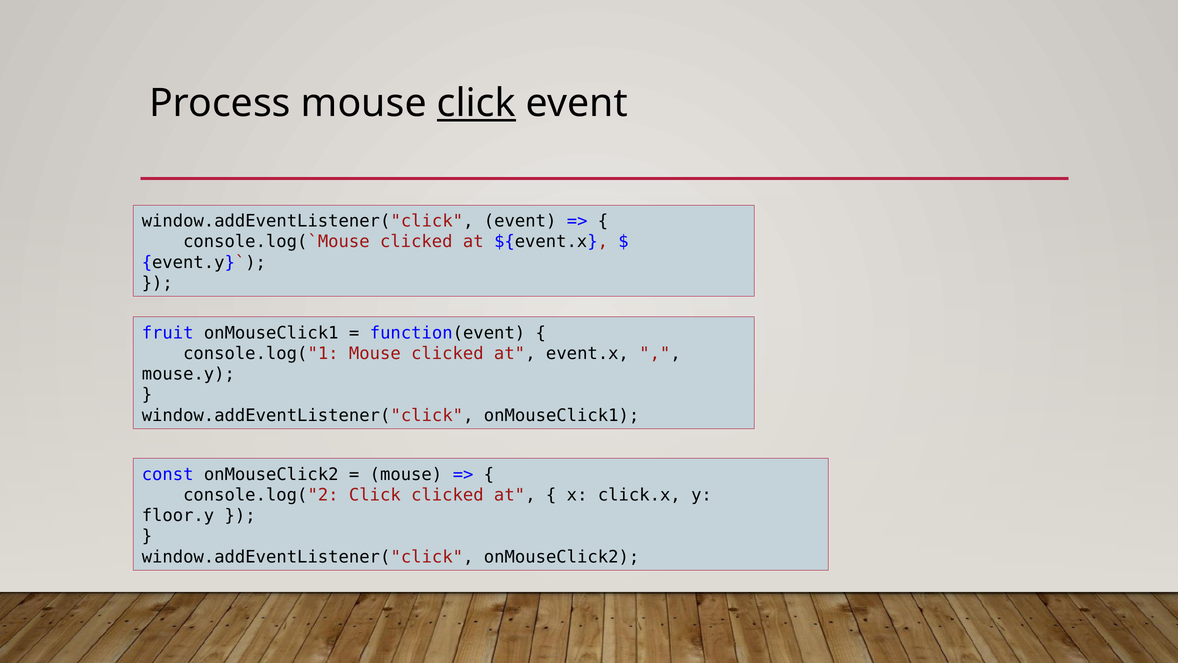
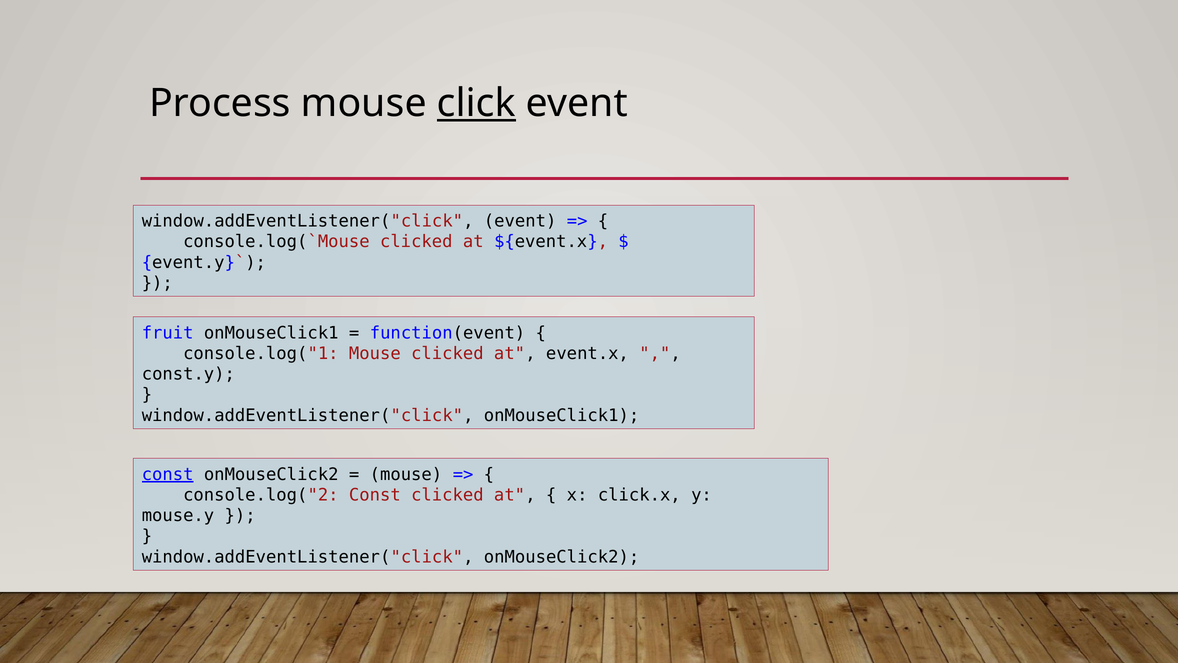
mouse.y: mouse.y -> const.y (188, 374)
const underline: none -> present (168, 474)
console.log("2 Click: Click -> Const (375, 495)
floor.y: floor.y -> mouse.y (178, 515)
